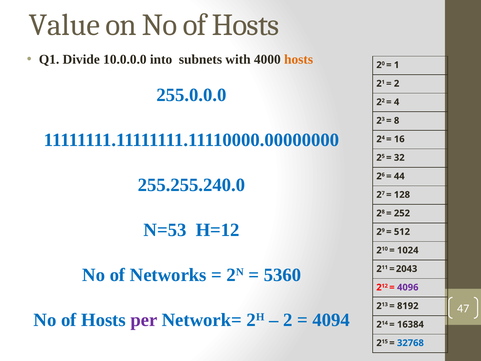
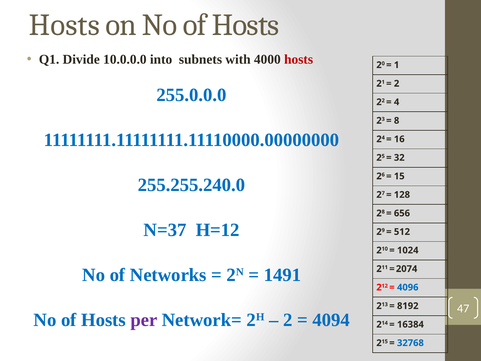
Value: Value -> Hosts (64, 25)
hosts colour: orange -> red (299, 59)
44: 44 -> 15 (399, 176)
252: 252 -> 656 (402, 213)
N=53: N=53 -> N=37 (165, 230)
5360: 5360 -> 1491 (282, 275)
2043: 2043 -> 2074 (407, 269)
4096 colour: purple -> blue (408, 287)
